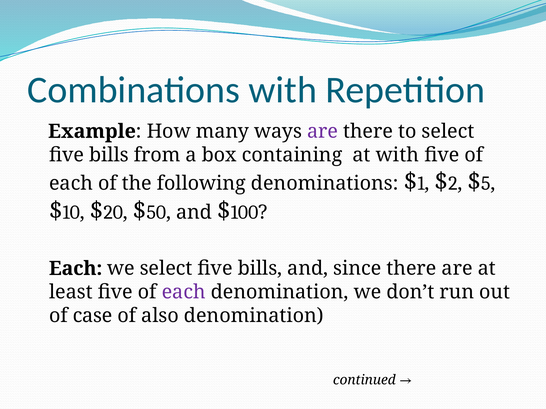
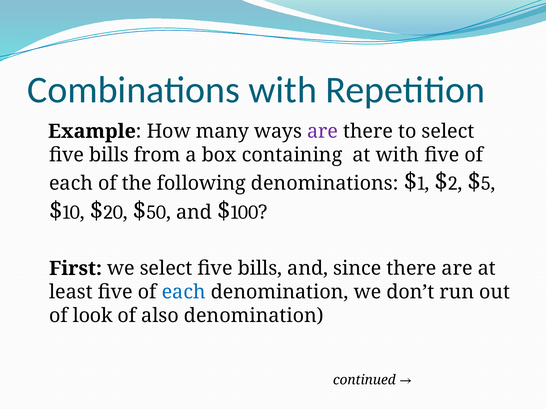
Each: Each -> First (76, 269)
each colour: purple -> blue (184, 293)
case: case -> look (93, 316)
